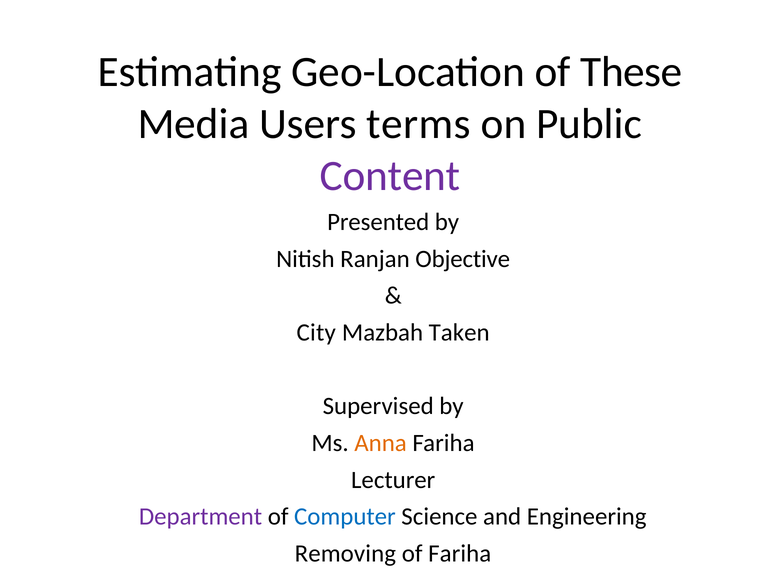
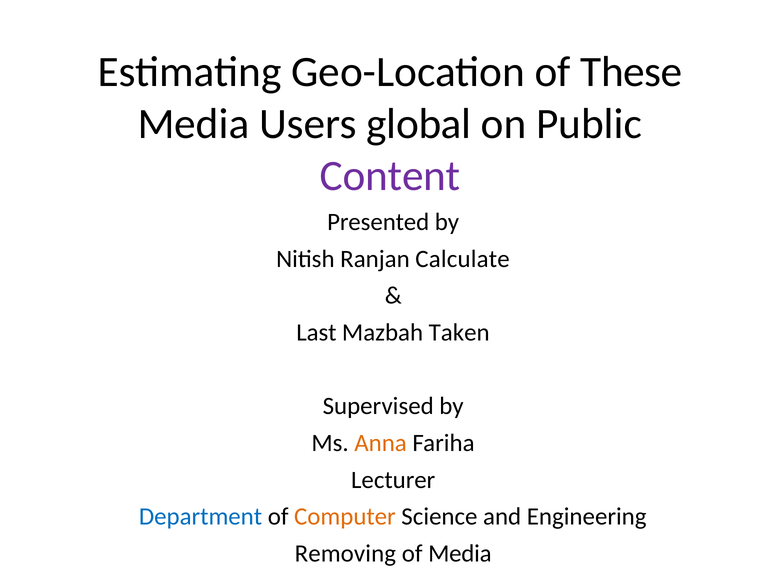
terms: terms -> global (419, 124)
Objective: Objective -> Calculate (463, 259)
City: City -> Last (316, 333)
Department colour: purple -> blue (201, 517)
Computer colour: blue -> orange (345, 517)
of Fariha: Fariha -> Media (460, 553)
